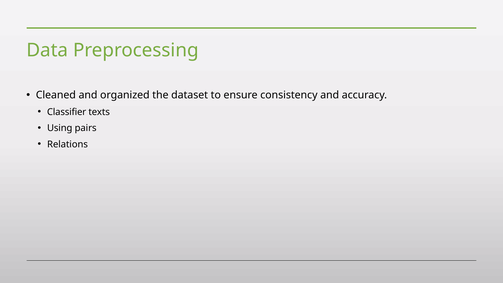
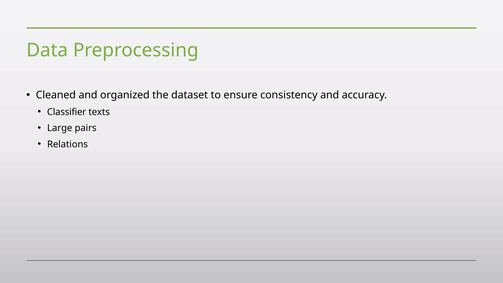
Using: Using -> Large (60, 128)
